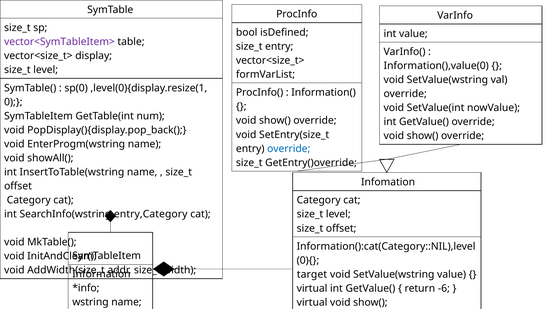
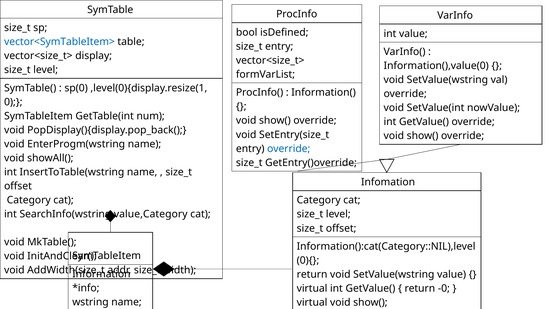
vector<SymTableItem> colour: purple -> blue (59, 42)
entry,Category: entry,Category -> value,Category (151, 214)
target: target -> return (312, 275)
-6: -6 -> -0 (444, 289)
